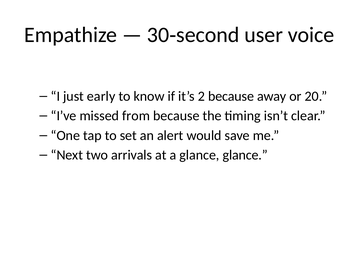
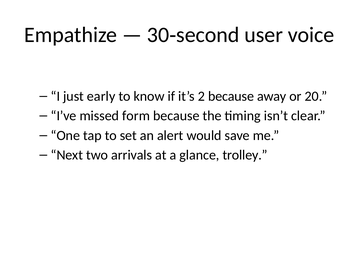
from: from -> form (136, 115)
glance glance: glance -> trolley (245, 155)
